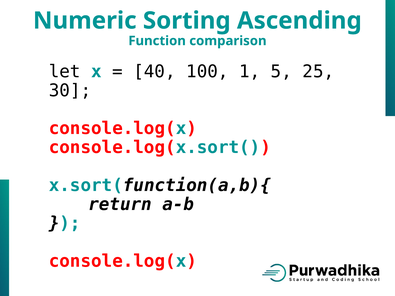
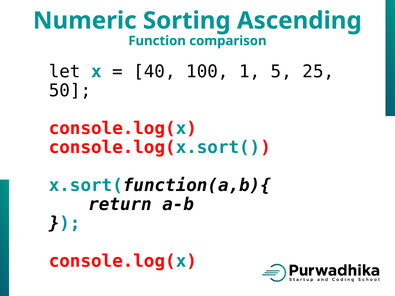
30: 30 -> 50 (70, 91)
